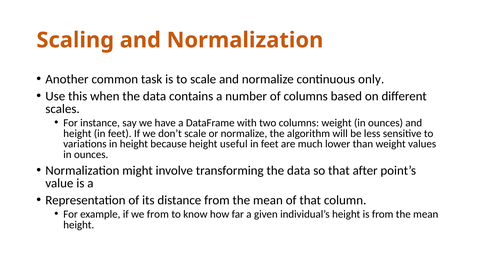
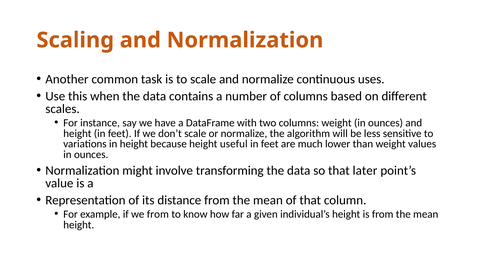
only: only -> uses (371, 79)
after: after -> later (365, 171)
